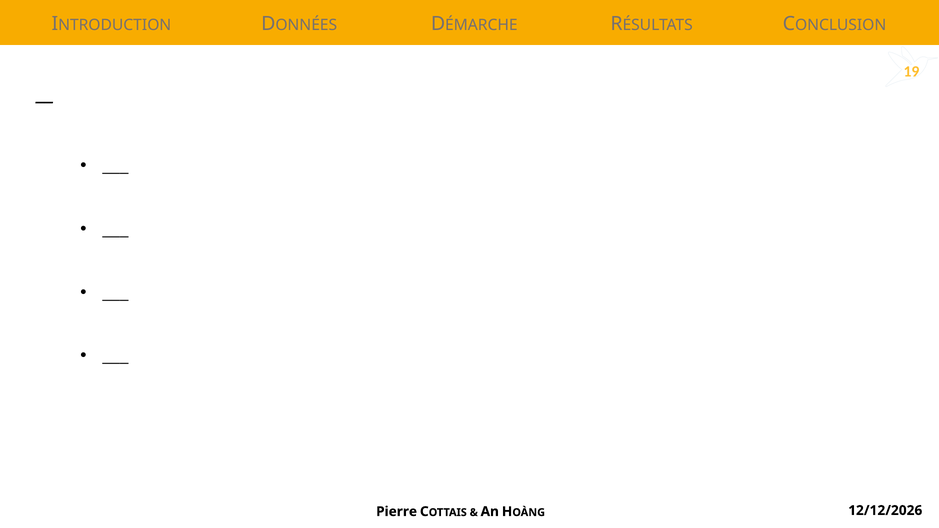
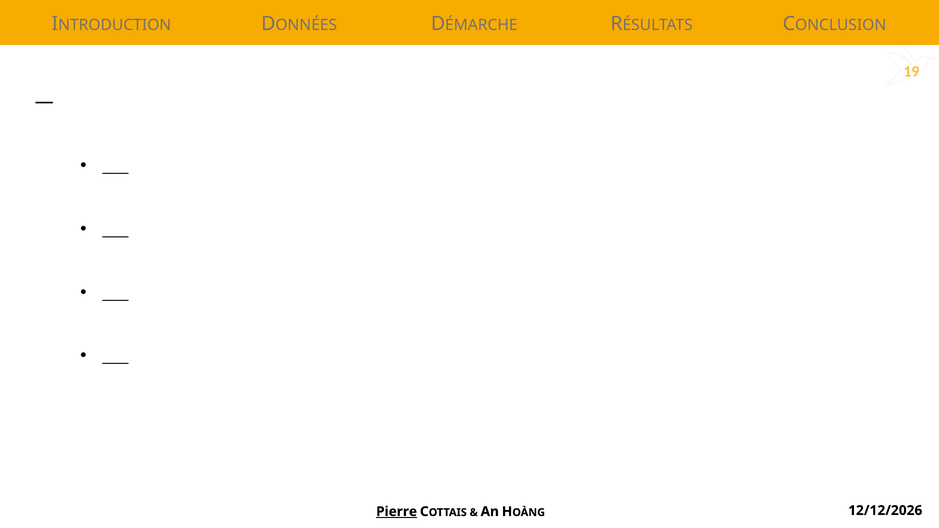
Pierre underline: none -> present (397, 512)
